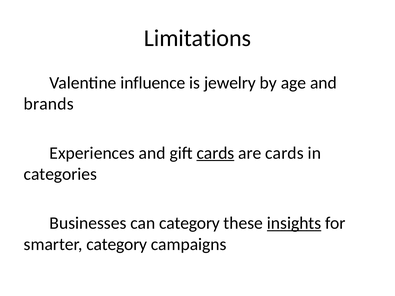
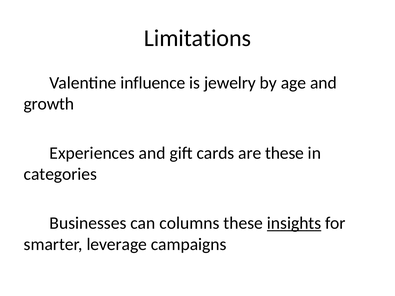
brands: brands -> growth (49, 104)
cards underline: present -> none (215, 153)
are cards: cards -> these (285, 153)
can category: category -> columns (189, 223)
smarter category: category -> leverage (117, 244)
